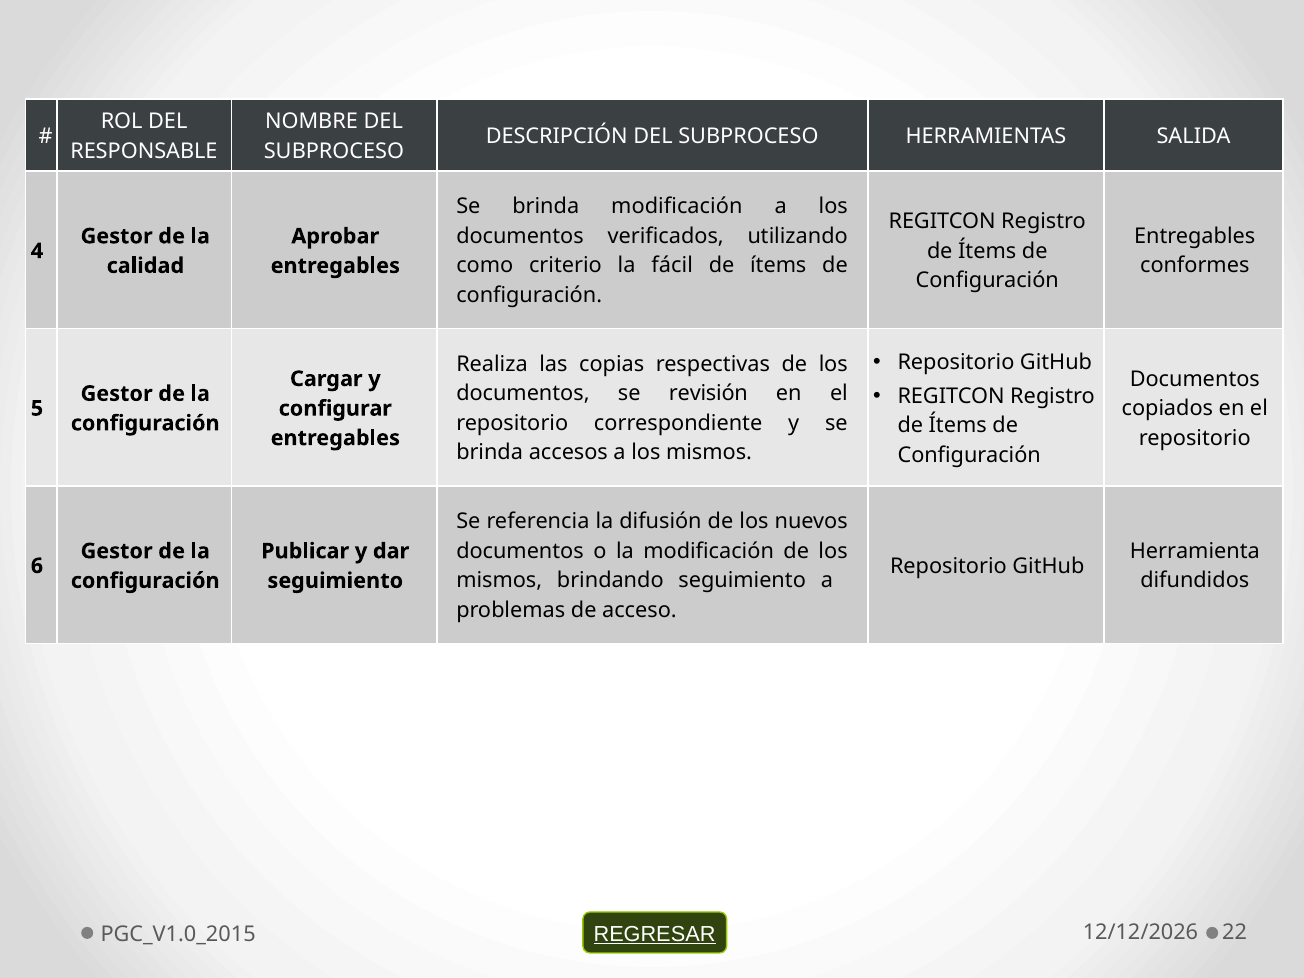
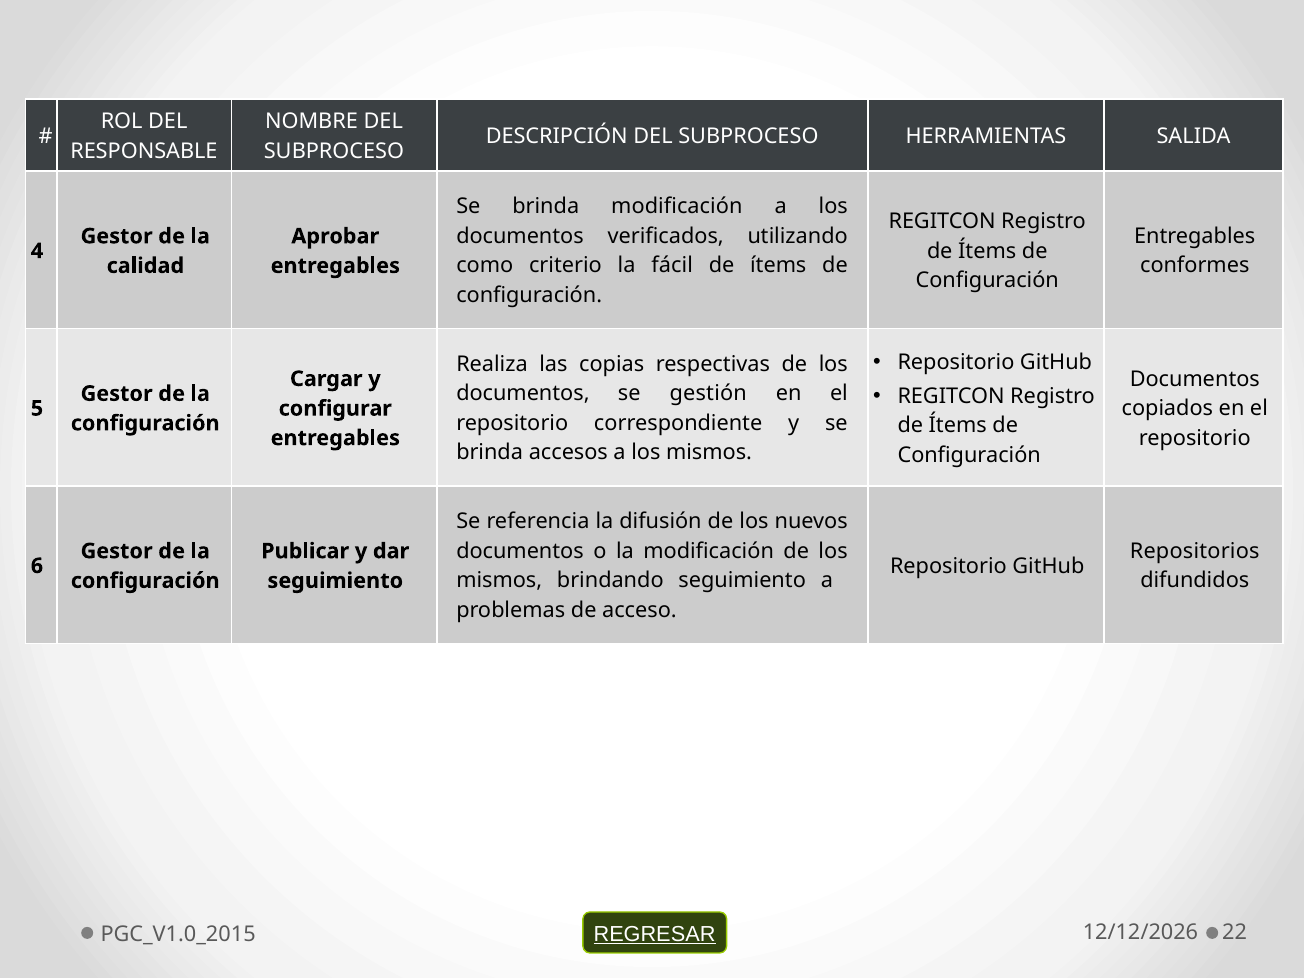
revisión: revisión -> gestión (708, 394)
Herramienta: Herramienta -> Repositorios (1195, 551)
